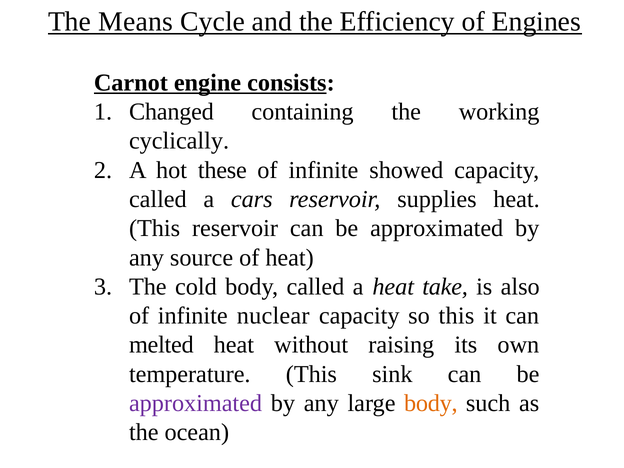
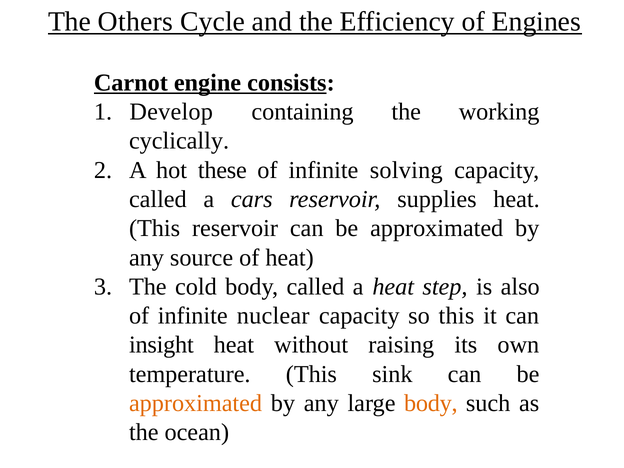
Means: Means -> Others (136, 22)
Changed: Changed -> Develop (171, 112)
showed: showed -> solving (406, 170)
take: take -> step (445, 287)
melted: melted -> insight (161, 345)
approximated colour: purple -> orange (196, 403)
